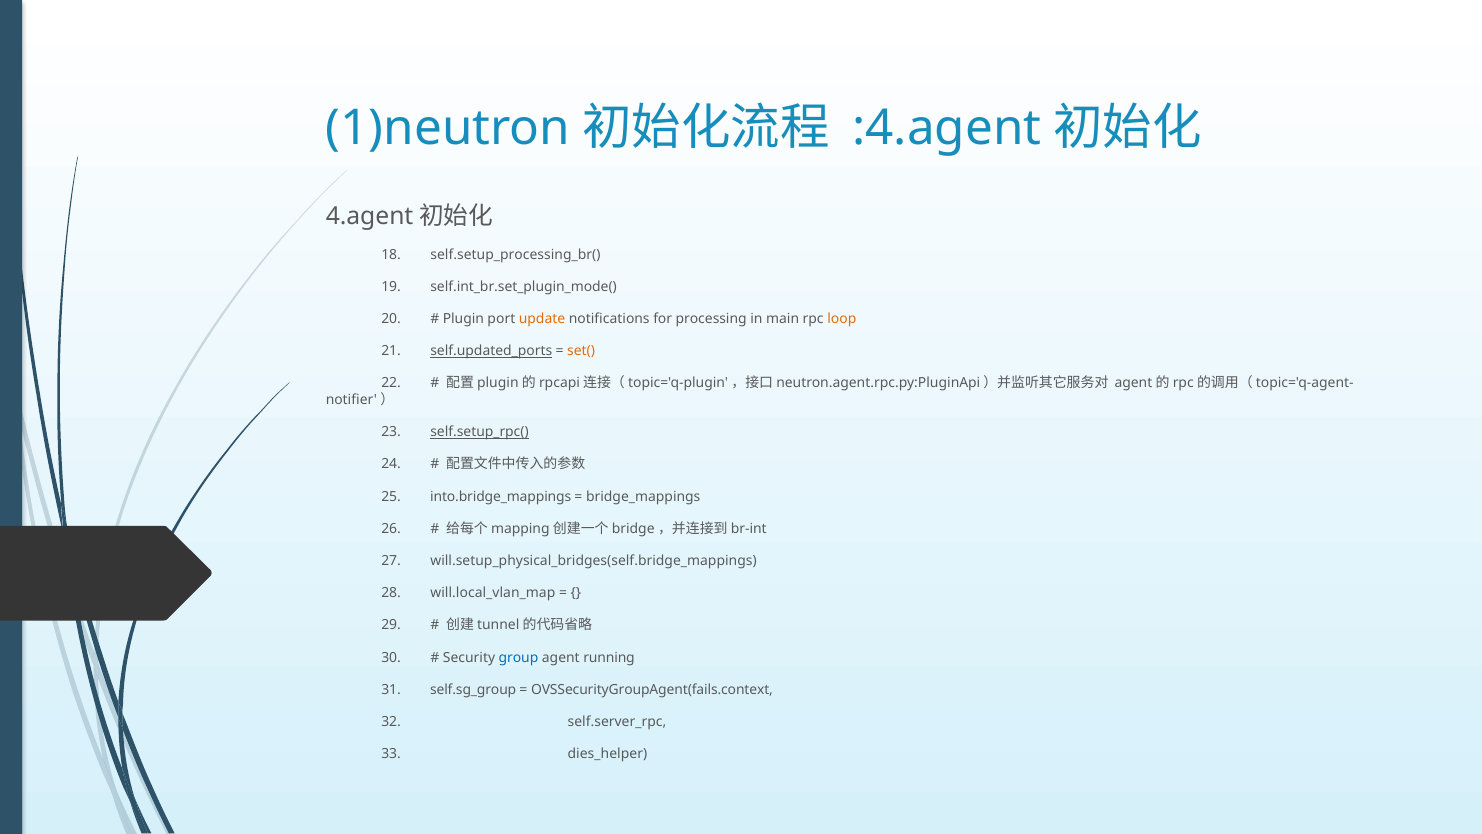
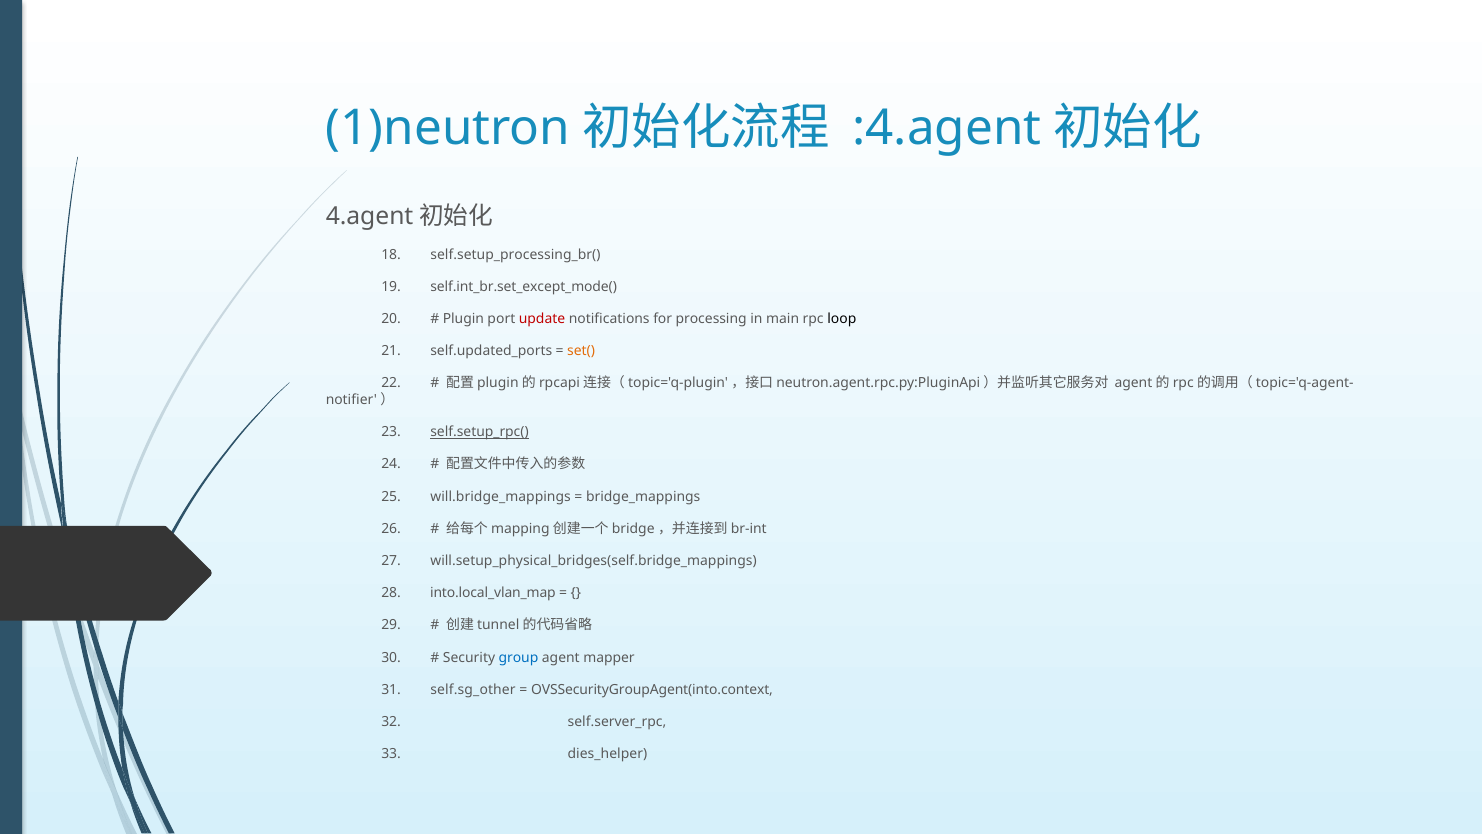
self.int_br.set_plugin_mode(: self.int_br.set_plugin_mode( -> self.int_br.set_except_mode( (524, 287)
update colour: orange -> red (542, 319)
loop colour: orange -> black (842, 319)
self.updated_ports underline: present -> none (491, 351)
into.bridge_mappings: into.bridge_mappings -> will.bridge_mappings (501, 496)
will.local_vlan_map: will.local_vlan_map -> into.local_vlan_map (493, 593)
running: running -> mapper (609, 657)
self.sg_group: self.sg_group -> self.sg_other (473, 689)
OVSSecurityGroupAgent(fails.context: OVSSecurityGroupAgent(fails.context -> OVSSecurityGroupAgent(into.context (652, 689)
